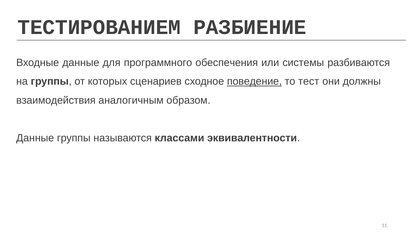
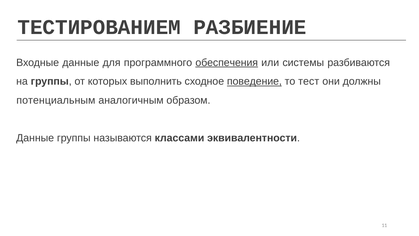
обеспечения underline: none -> present (227, 62)
сценариев: сценариев -> выполнить (156, 81)
взаимодействия: взаимодействия -> потенциальным (56, 100)
